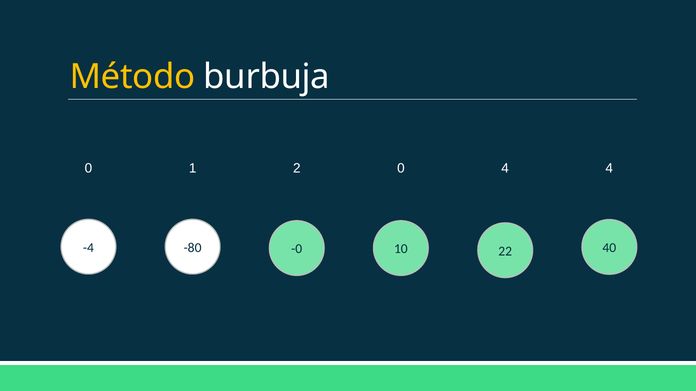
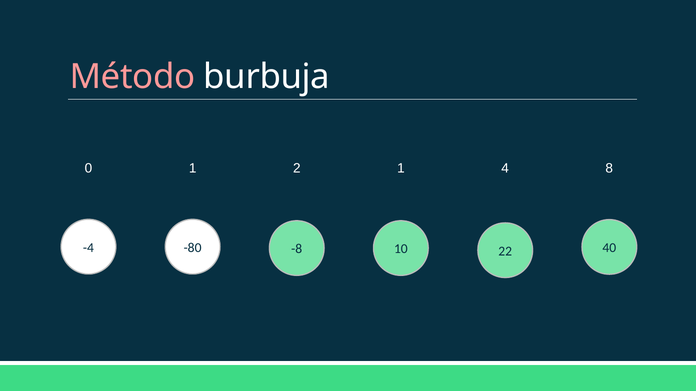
Método colour: yellow -> pink (132, 77)
2 0: 0 -> 1 (401, 169)
4 4: 4 -> 8 (609, 169)
-0: -0 -> -8 (297, 249)
